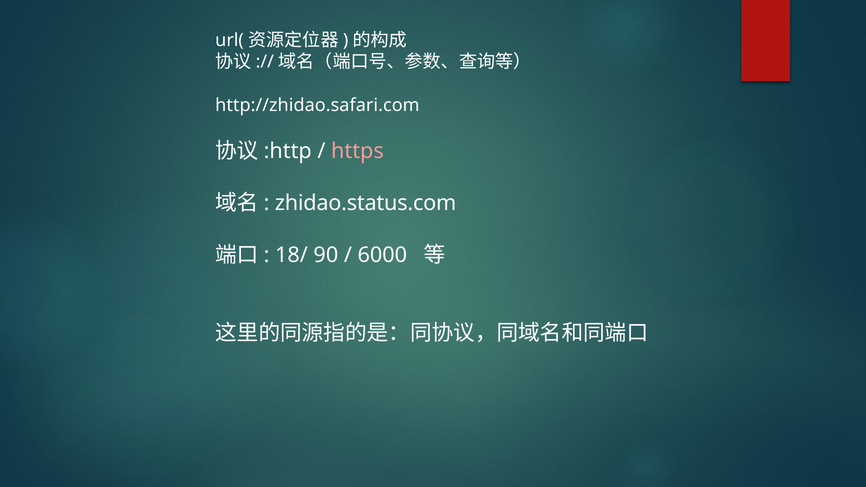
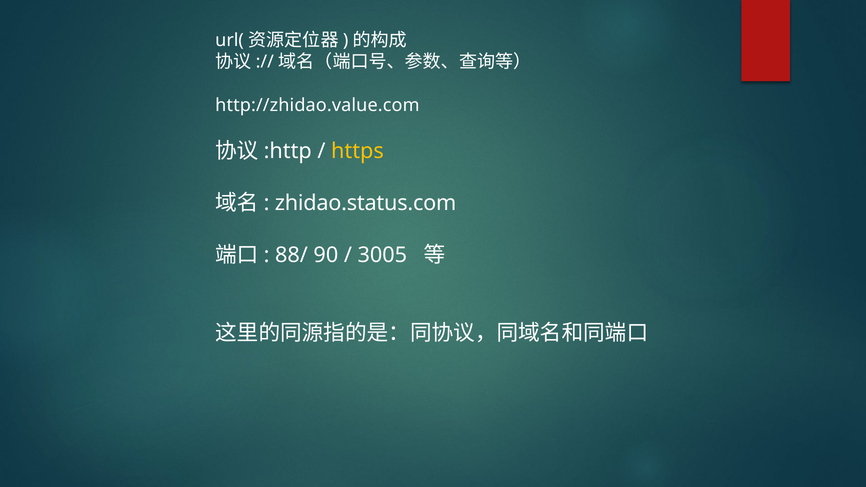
http://zhidao.safari.com: http://zhidao.safari.com -> http://zhidao.value.com (317, 105)
https colour: pink -> yellow (357, 151)
18/: 18/ -> 88/ (291, 255)
6000: 6000 -> 3005 (382, 255)
